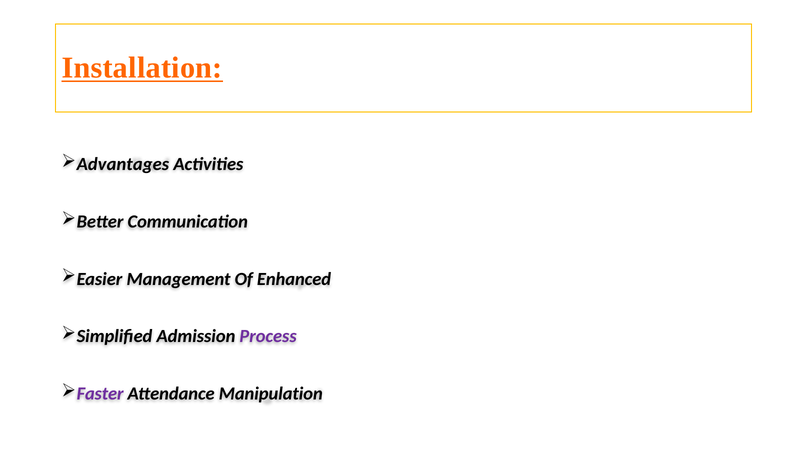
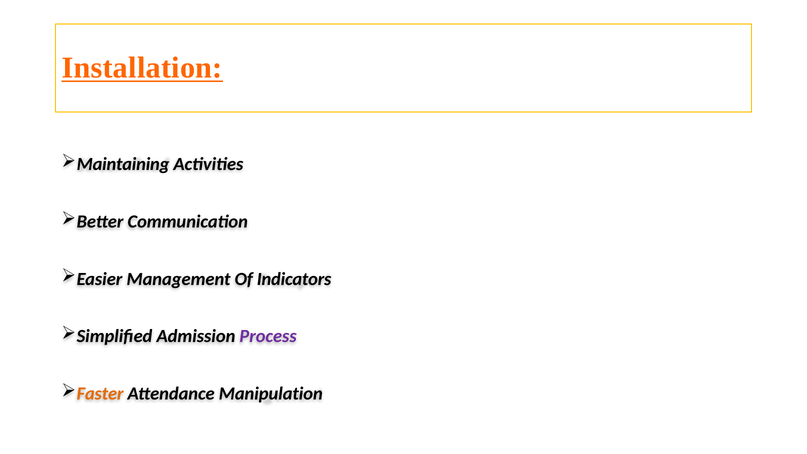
Advantages: Advantages -> Maintaining (123, 164)
Enhanced: Enhanced -> Indicators (294, 279)
Faster colour: purple -> orange (100, 394)
